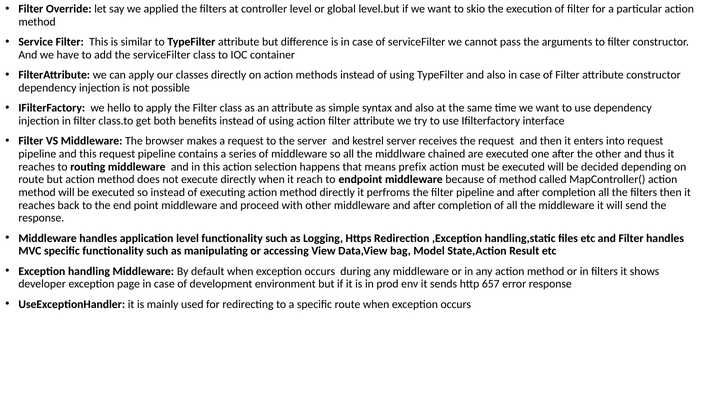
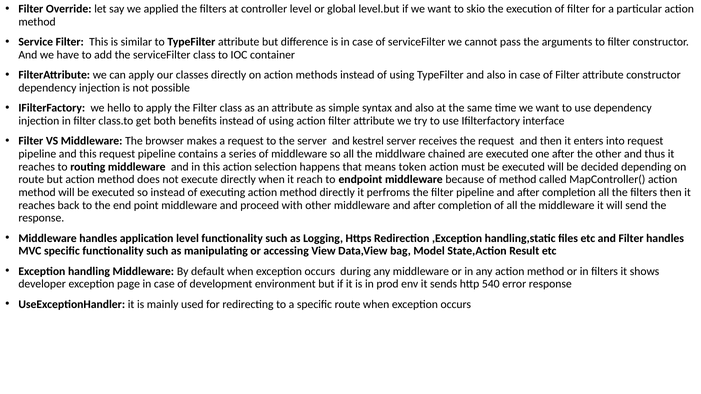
prefix: prefix -> token (413, 167)
657: 657 -> 540 (491, 284)
